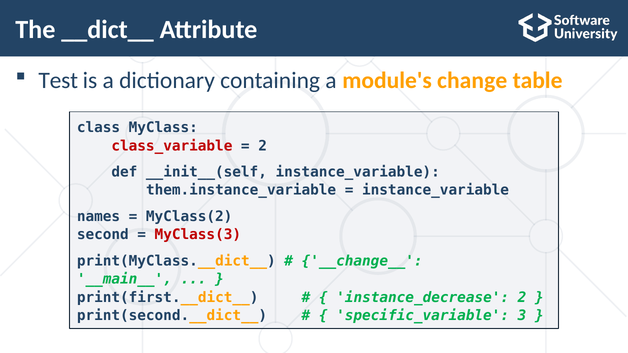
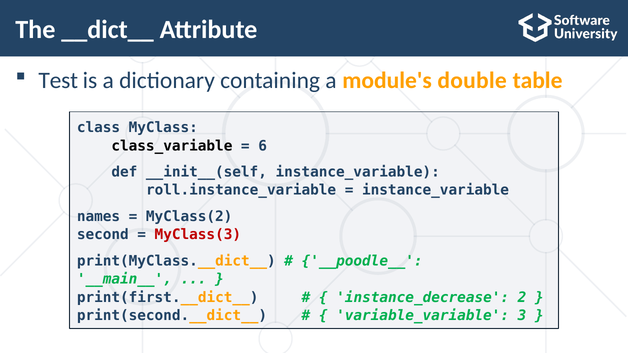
change: change -> double (472, 81)
class_variable colour: red -> black (172, 146)
2: 2 -> 6 (263, 146)
them.instance_variable: them.instance_variable -> roll.instance_variable (241, 190)
__change__: __change__ -> __poodle__ (362, 261)
specific_variable: specific_variable -> variable_variable (423, 316)
